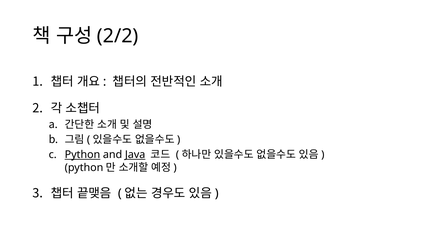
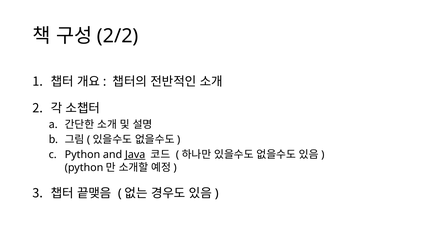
Python underline: present -> none (82, 155)
